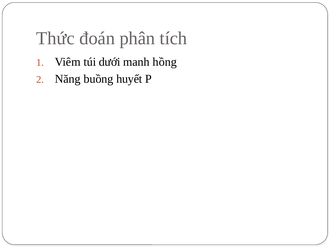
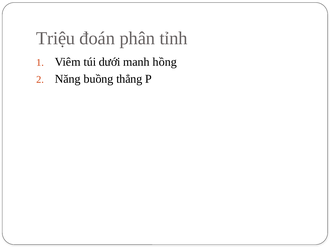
Thức: Thức -> Triệu (56, 38)
tích: tích -> tỉnh (173, 38)
huyết: huyết -> thẳng (129, 79)
